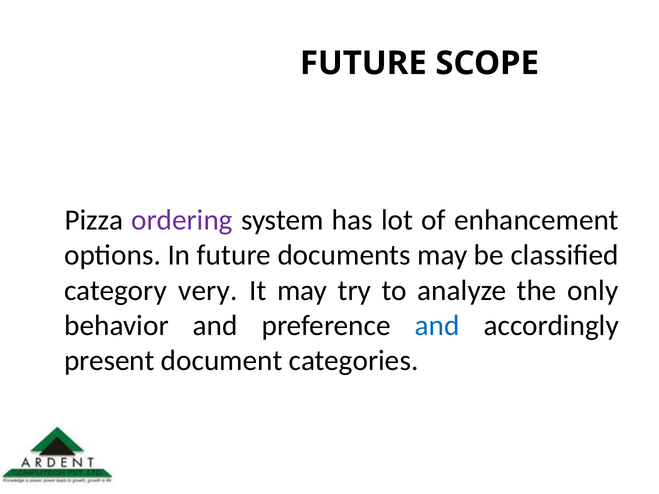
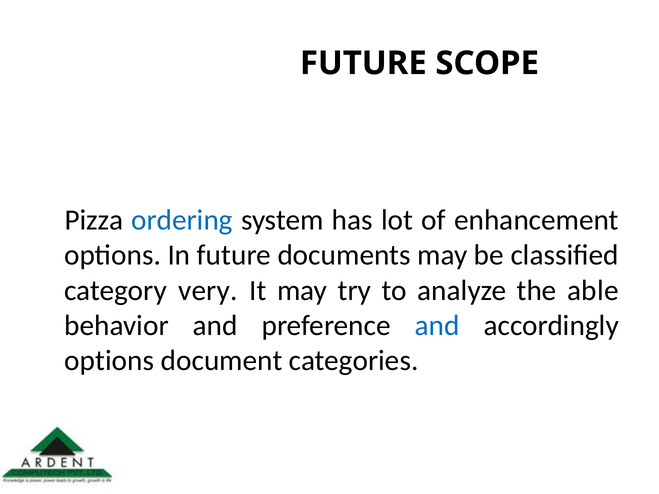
ordering colour: purple -> blue (182, 220)
only: only -> able (593, 291)
present: present -> options (109, 361)
